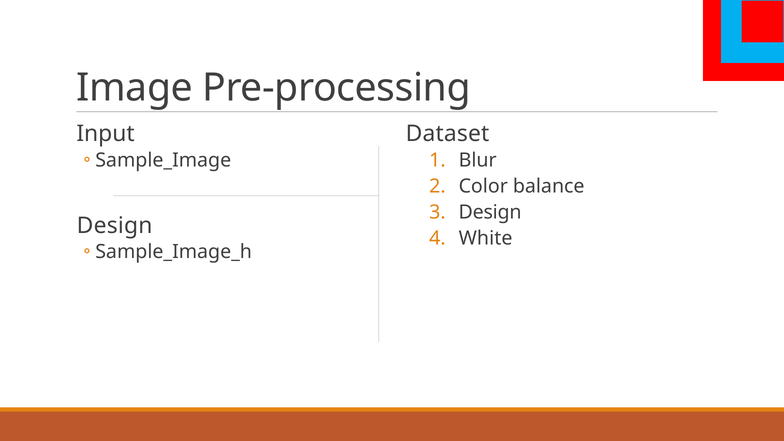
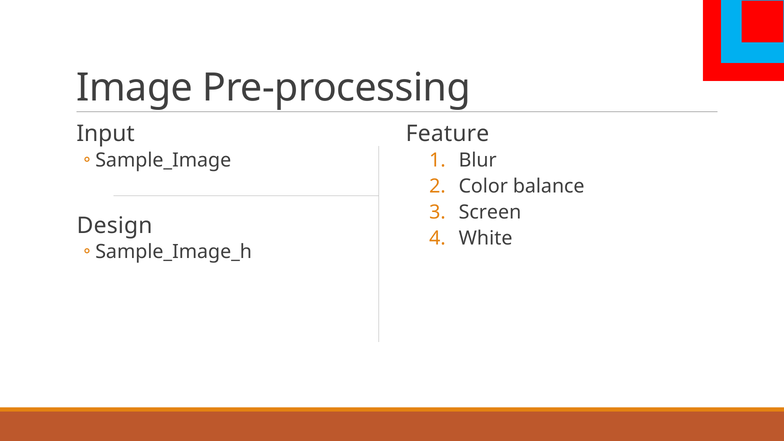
Dataset: Dataset -> Feature (447, 134)
Design: Design -> Screen (490, 212)
